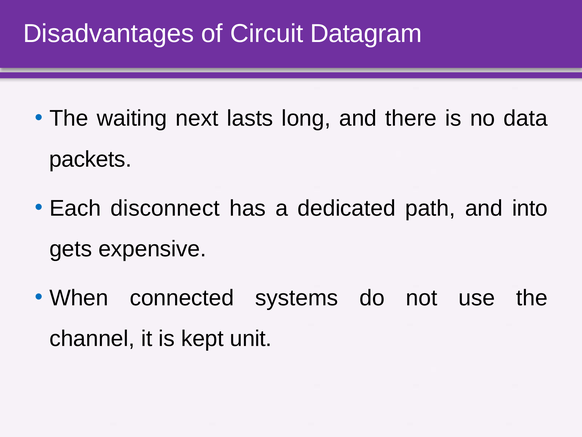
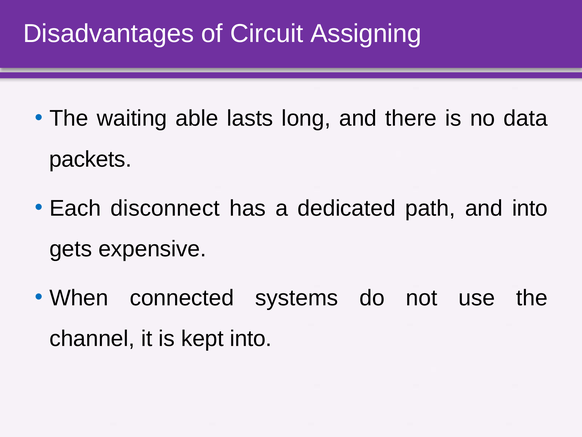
Datagram: Datagram -> Assigning (366, 34)
next: next -> able (197, 118)
kept unit: unit -> into (251, 338)
